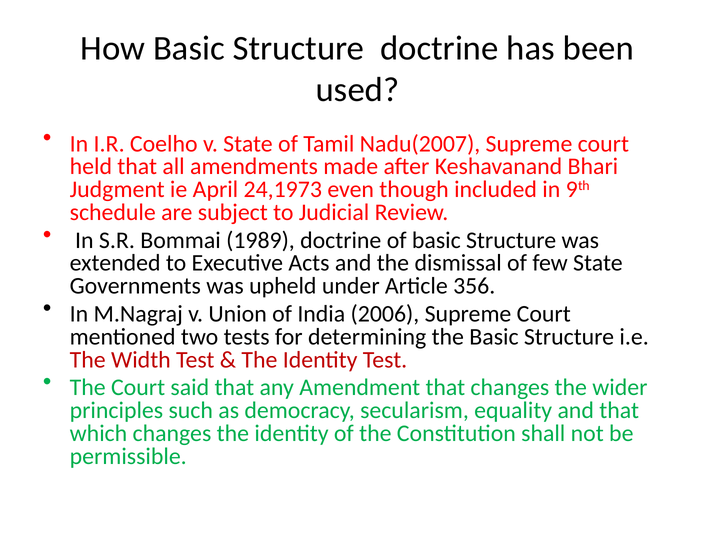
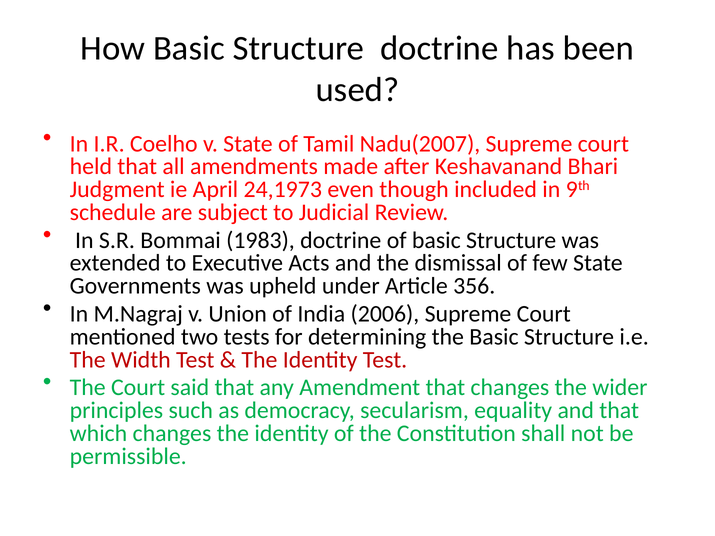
1989: 1989 -> 1983 (260, 240)
